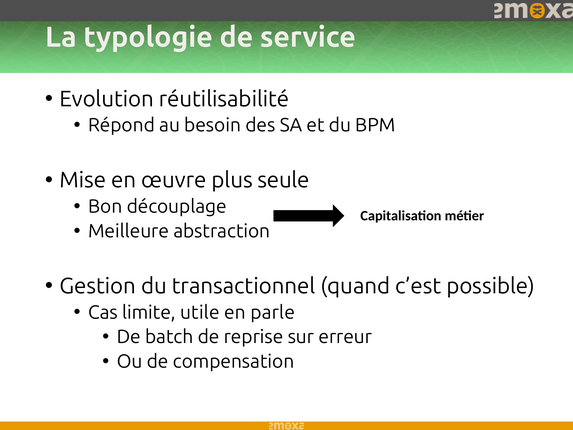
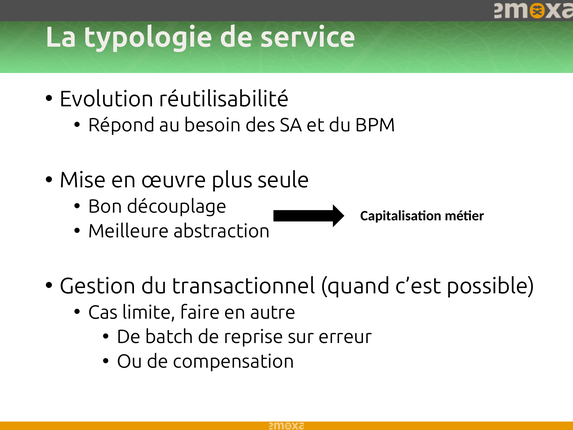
utile: utile -> faire (200, 312)
parle: parle -> autre (273, 312)
